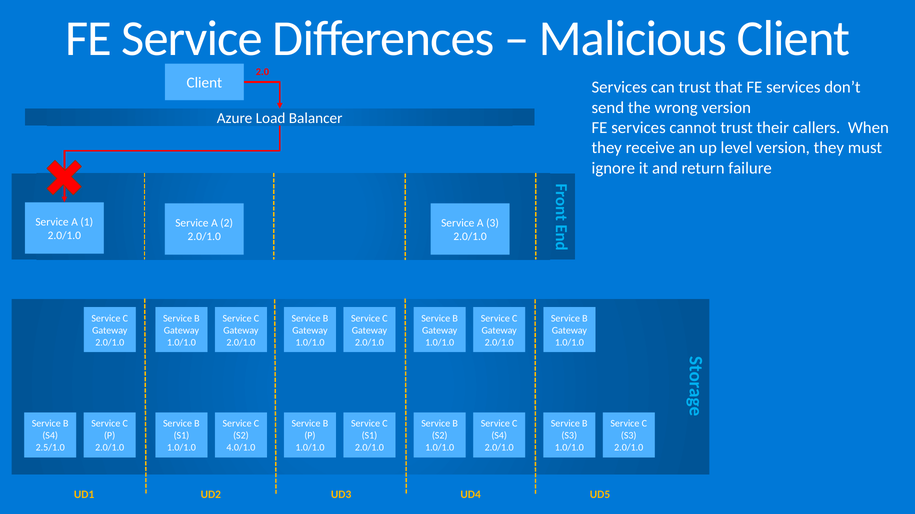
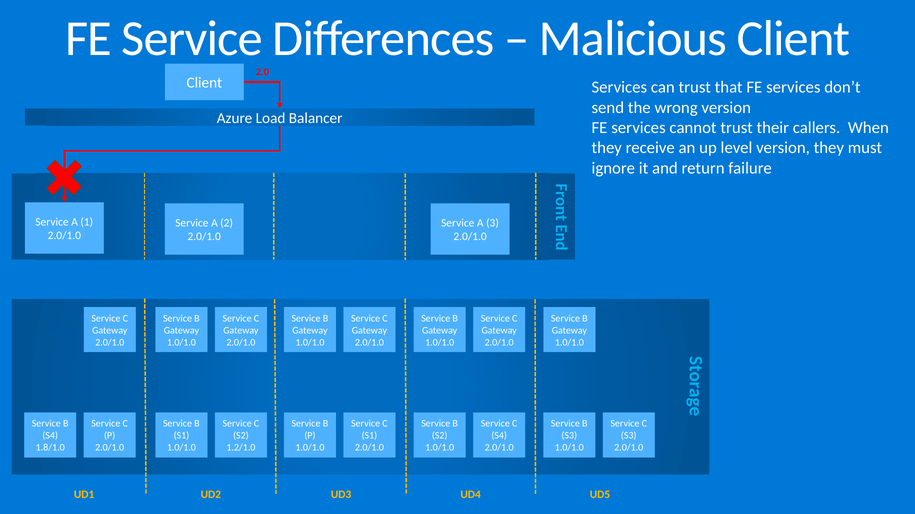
2.5/1.0: 2.5/1.0 -> 1.8/1.0 (50, 448)
4.0/1.0: 4.0/1.0 -> 1.2/1.0 (241, 448)
